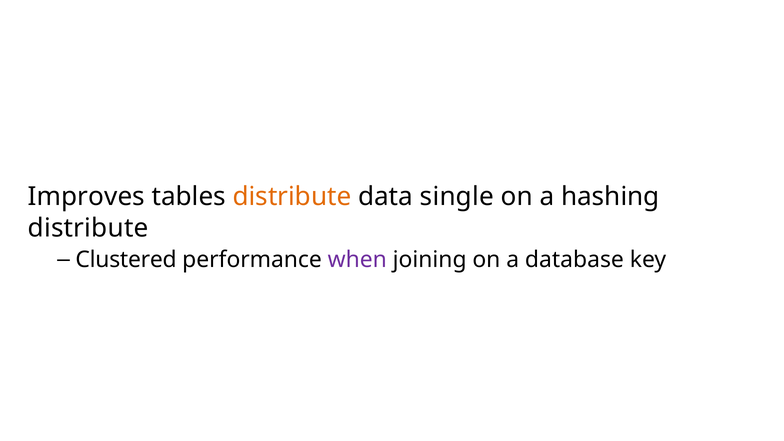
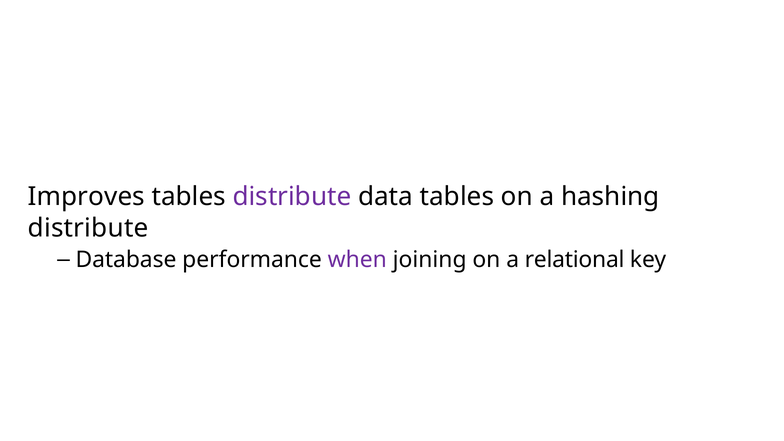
distribute colour: orange -> purple (292, 197)
data single: single -> tables (457, 197)
Clustered: Clustered -> Database (126, 260)
database: database -> relational (575, 260)
